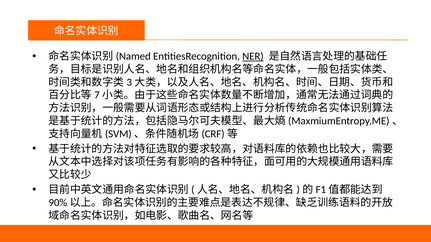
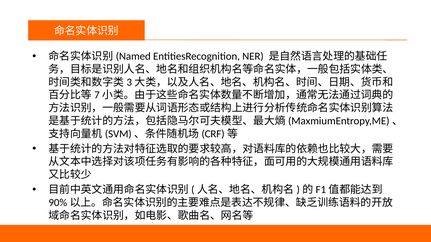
NER underline: present -> none (253, 56)
